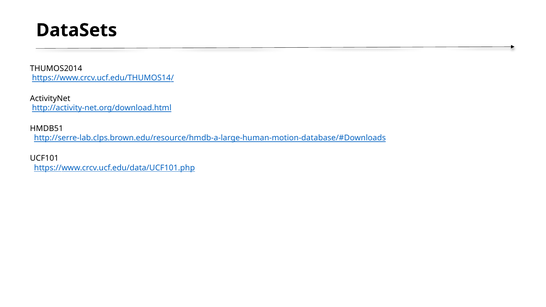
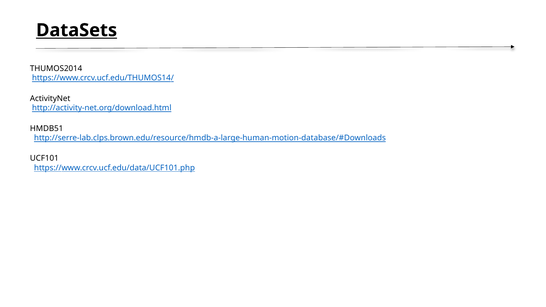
DataSets underline: none -> present (77, 30)
